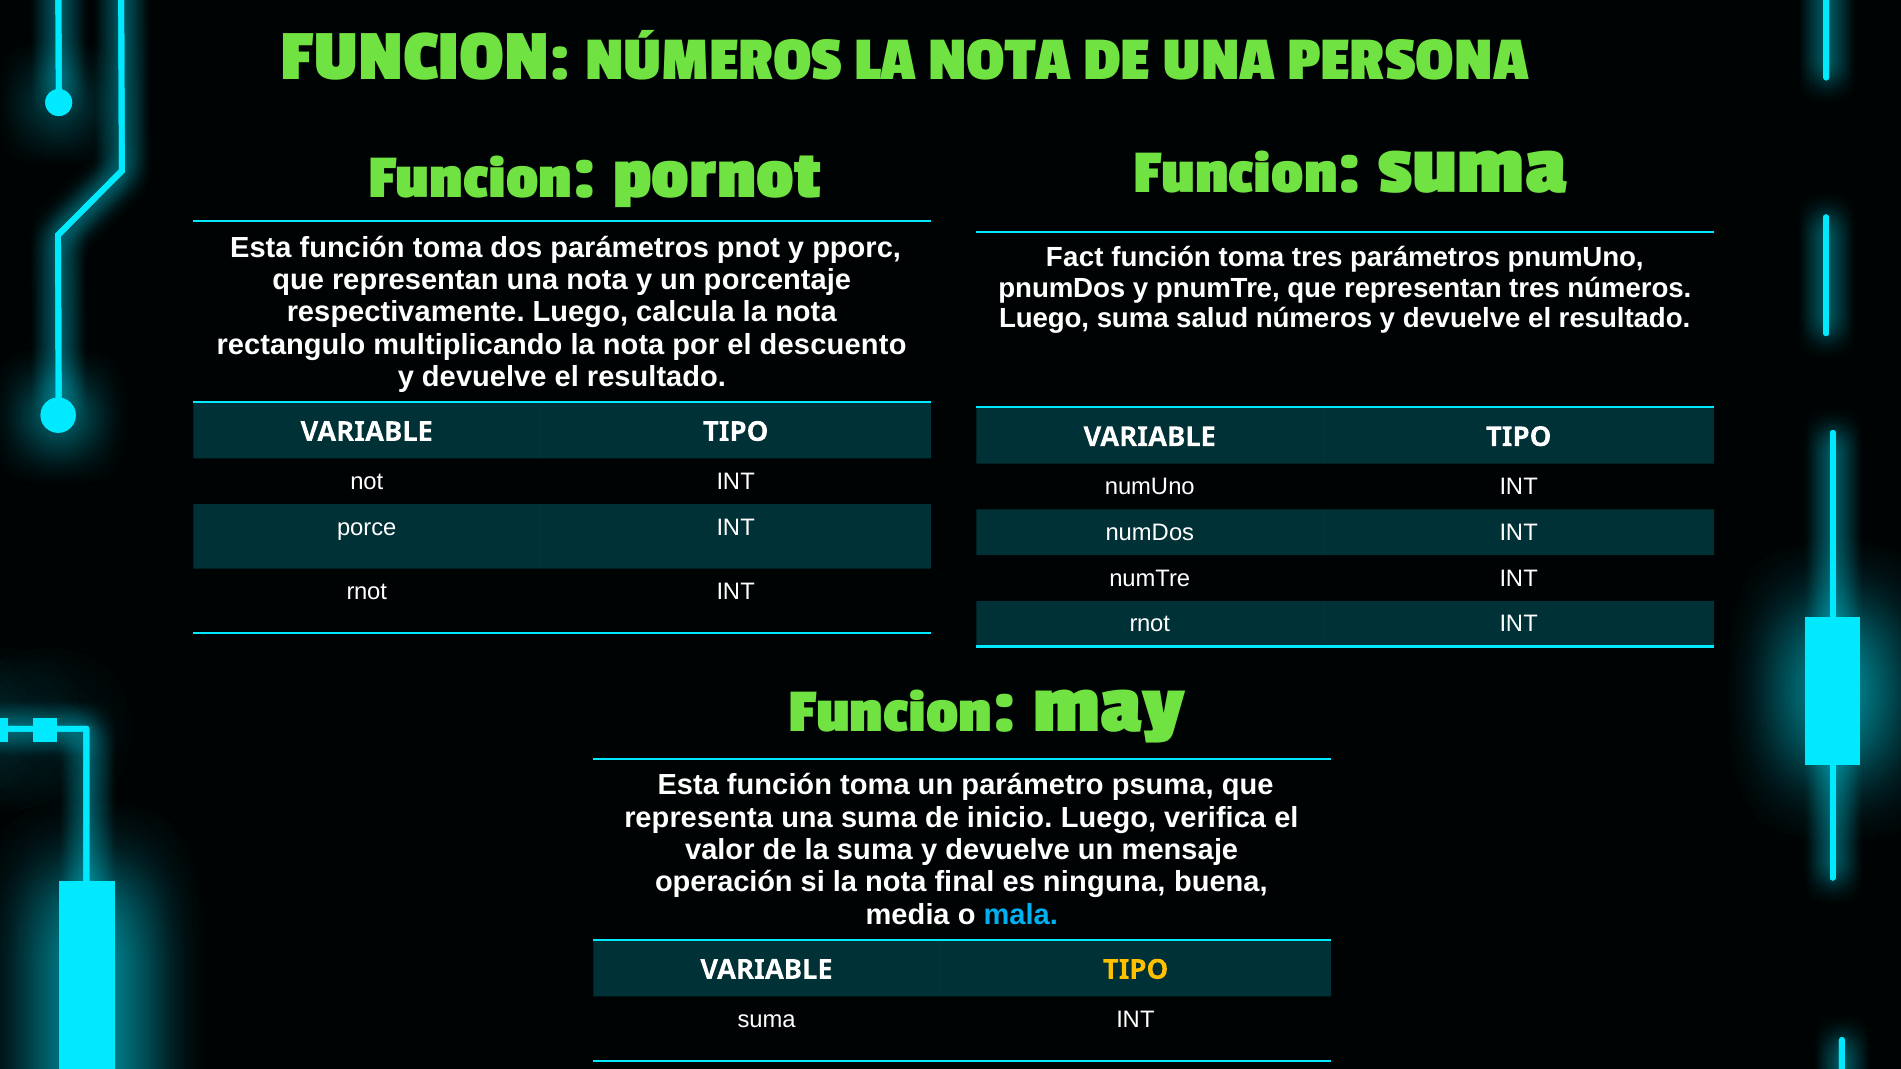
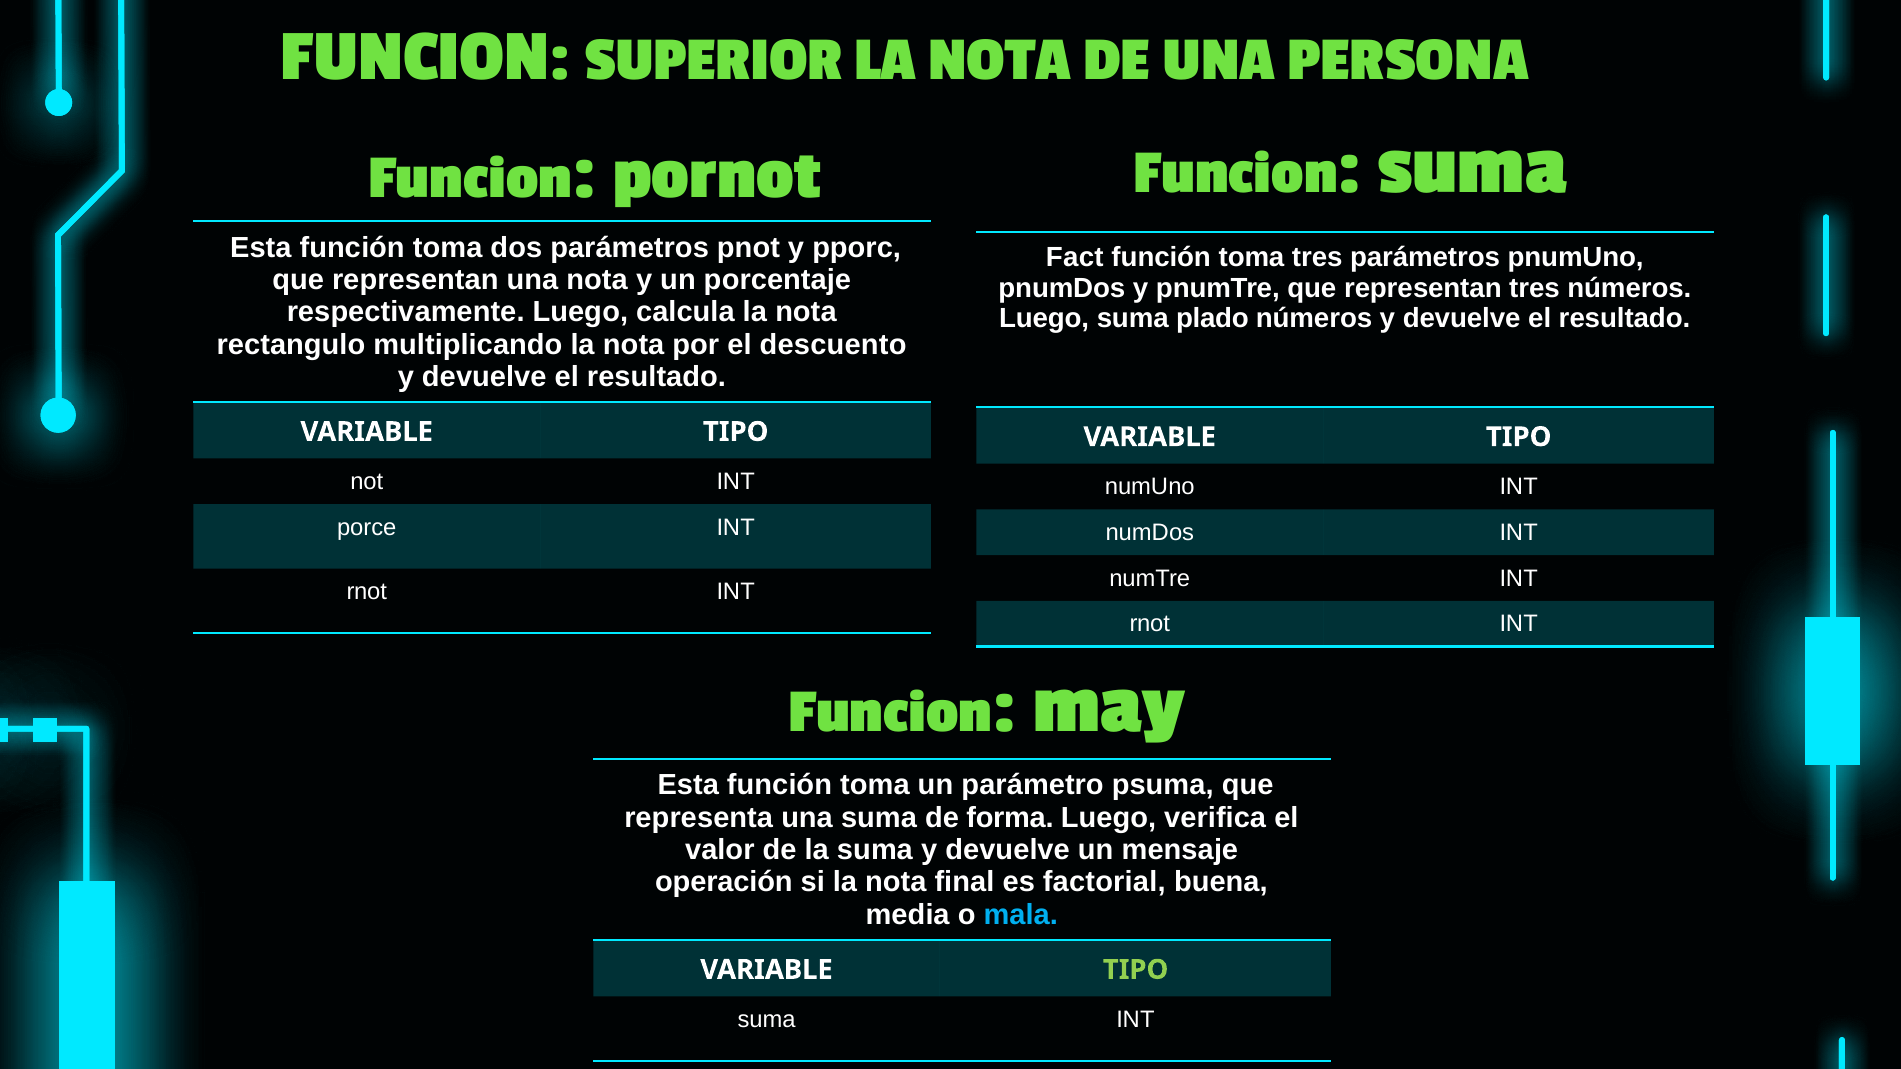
FUNCION NÚMEROS: NÚMEROS -> SUPERIOR (714, 58)
salud: salud -> plado (1212, 319)
inicio: inicio -> forma (1010, 818)
ninguna: ninguna -> factorial (1104, 883)
TIPO colour: yellow -> light green (1136, 970)
